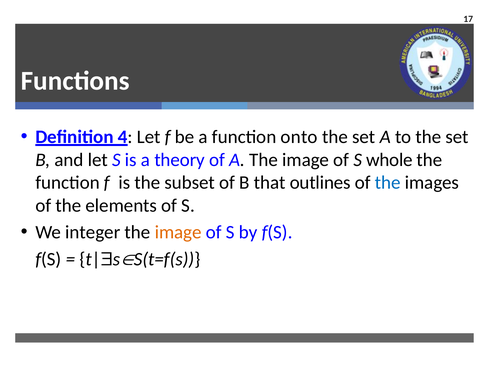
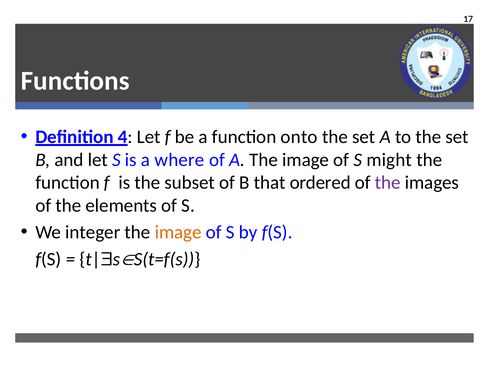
theory: theory -> where (180, 160)
whole: whole -> might (389, 160)
outlines: outlines -> ordered (320, 182)
the colour: blue -> purple (388, 182)
